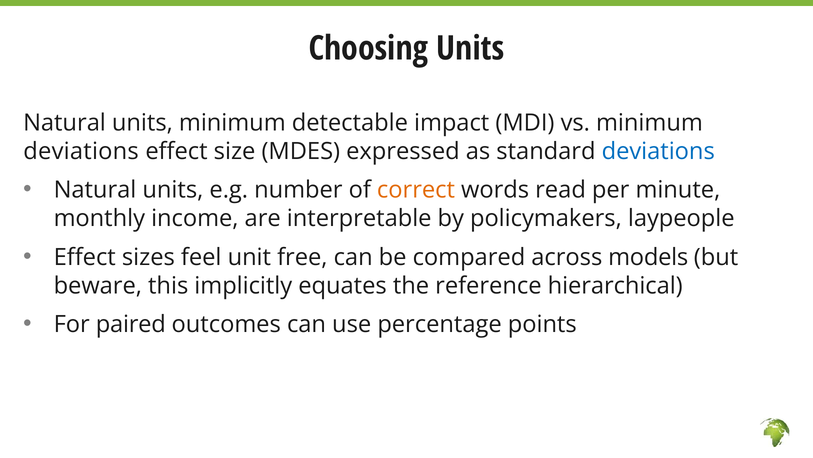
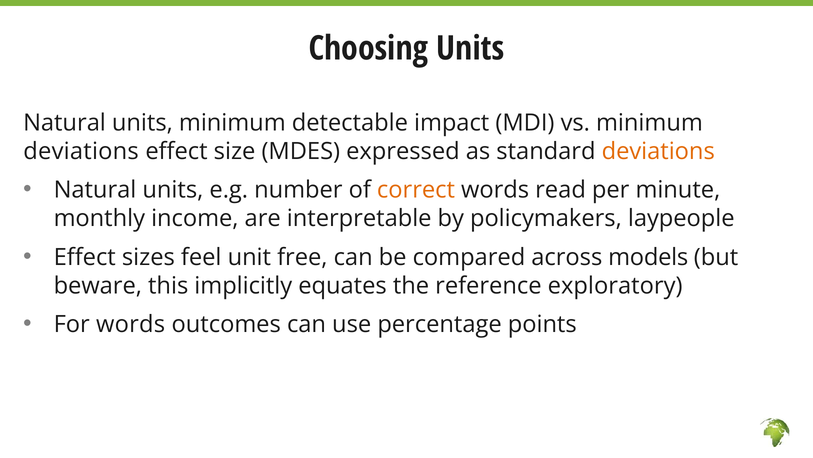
deviations colour: blue -> orange (658, 151)
hierarchical: hierarchical -> exploratory (615, 285)
For paired: paired -> words (131, 324)
